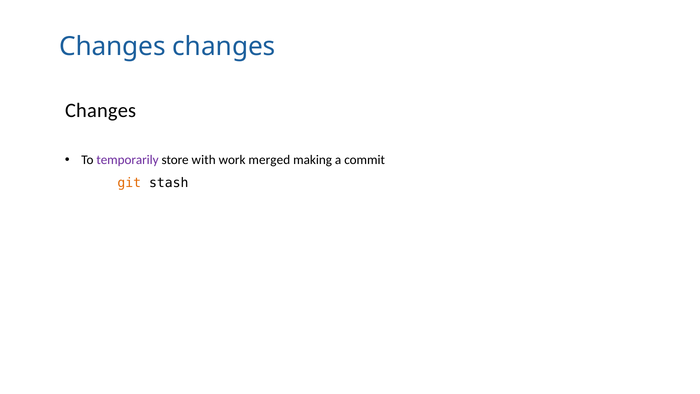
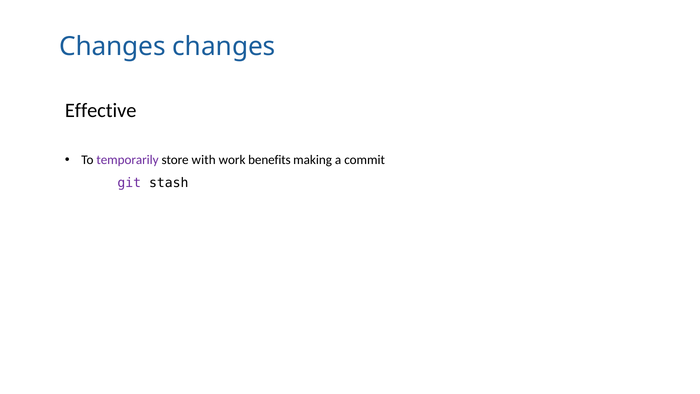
Changes: Changes -> Effective (101, 111)
merged: merged -> benefits (269, 160)
git colour: orange -> purple (129, 183)
